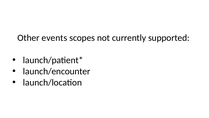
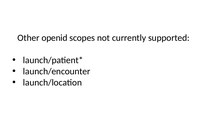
events: events -> openid (54, 38)
